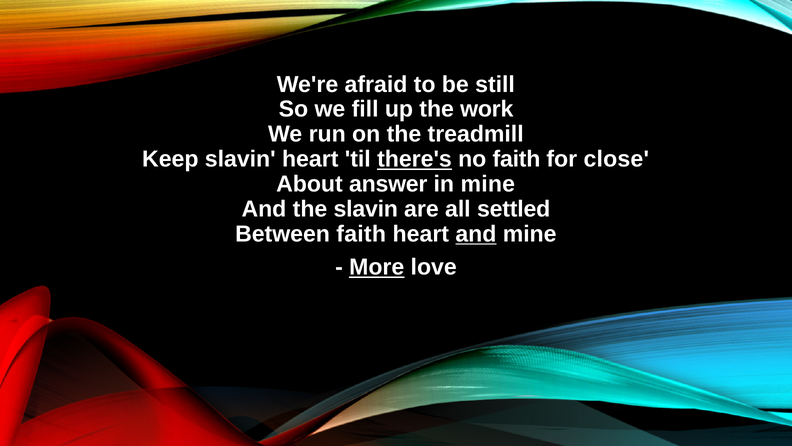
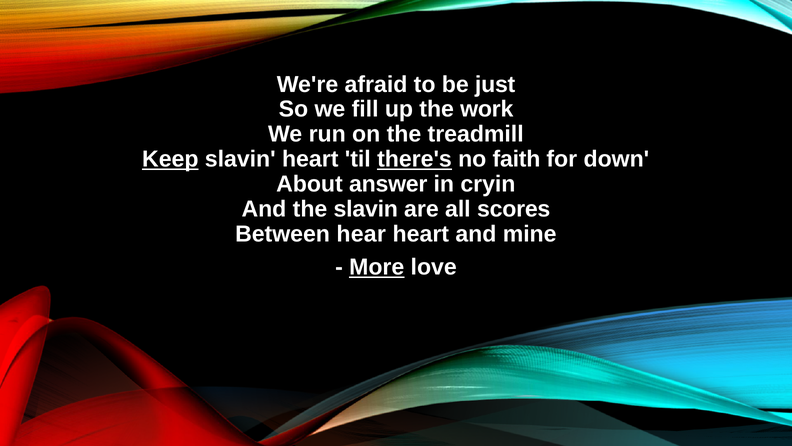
still: still -> just (495, 84)
Keep underline: none -> present (170, 159)
close: close -> down (616, 159)
in mine: mine -> cryin (488, 184)
settled: settled -> scores (514, 209)
Between faith: faith -> hear (361, 234)
and underline: present -> none (476, 234)
